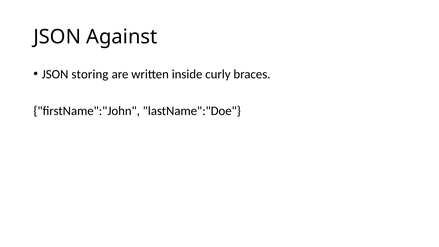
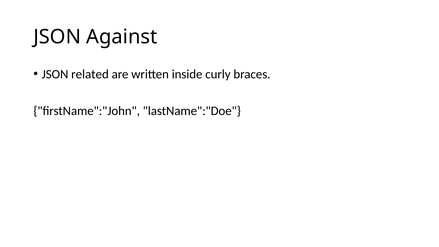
storing: storing -> related (90, 74)
